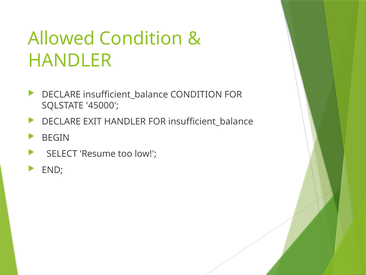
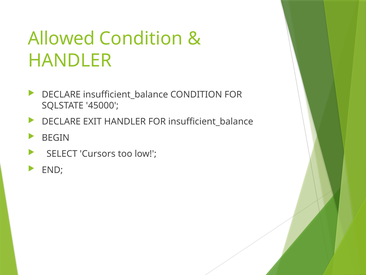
Resume: Resume -> Cursors (98, 154)
